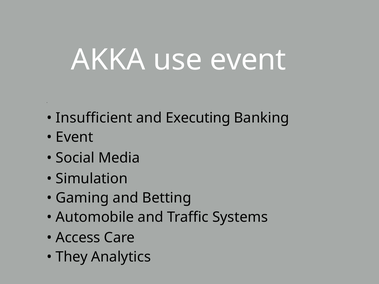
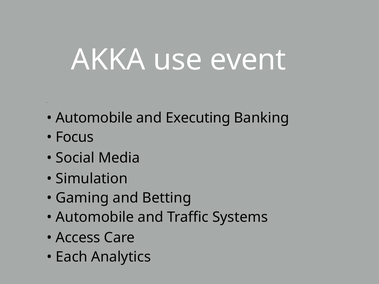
Insufficient: Insufficient -> Automobile (94, 118)
Event: Event -> Focus (75, 137)
They: They -> Each (72, 257)
